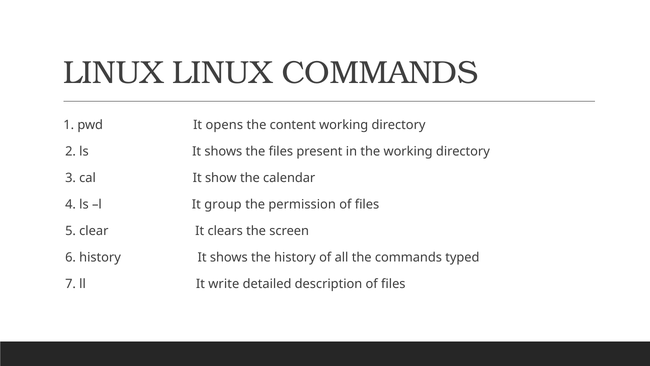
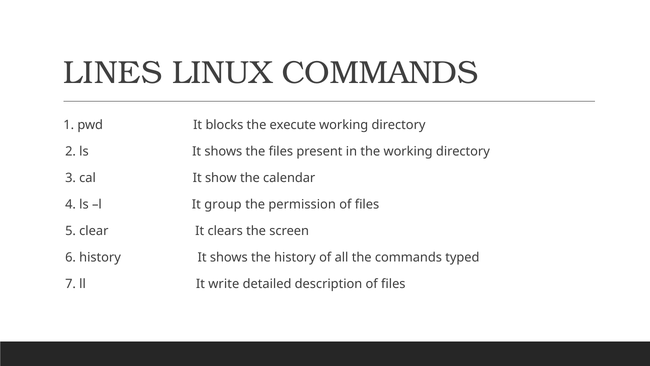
LINUX: LINUX -> LINES (113, 73)
opens: opens -> blocks (224, 125)
content: content -> execute (293, 125)
